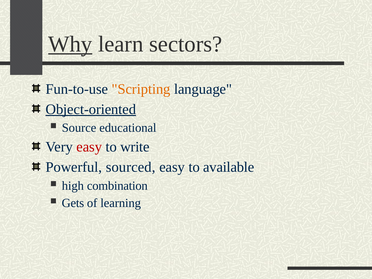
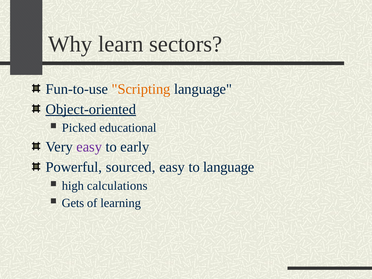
Why underline: present -> none (70, 44)
Source: Source -> Picked (79, 128)
easy colour: red -> purple (89, 147)
write: write -> early (135, 147)
to available: available -> language (229, 167)
combination: combination -> calculations (117, 186)
